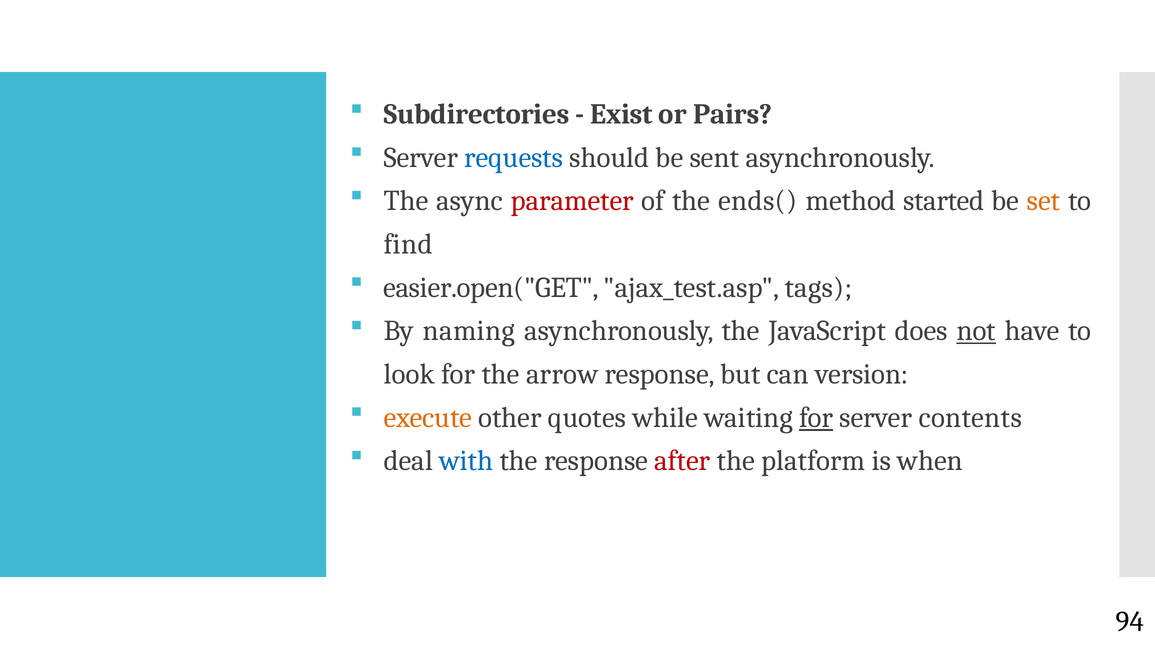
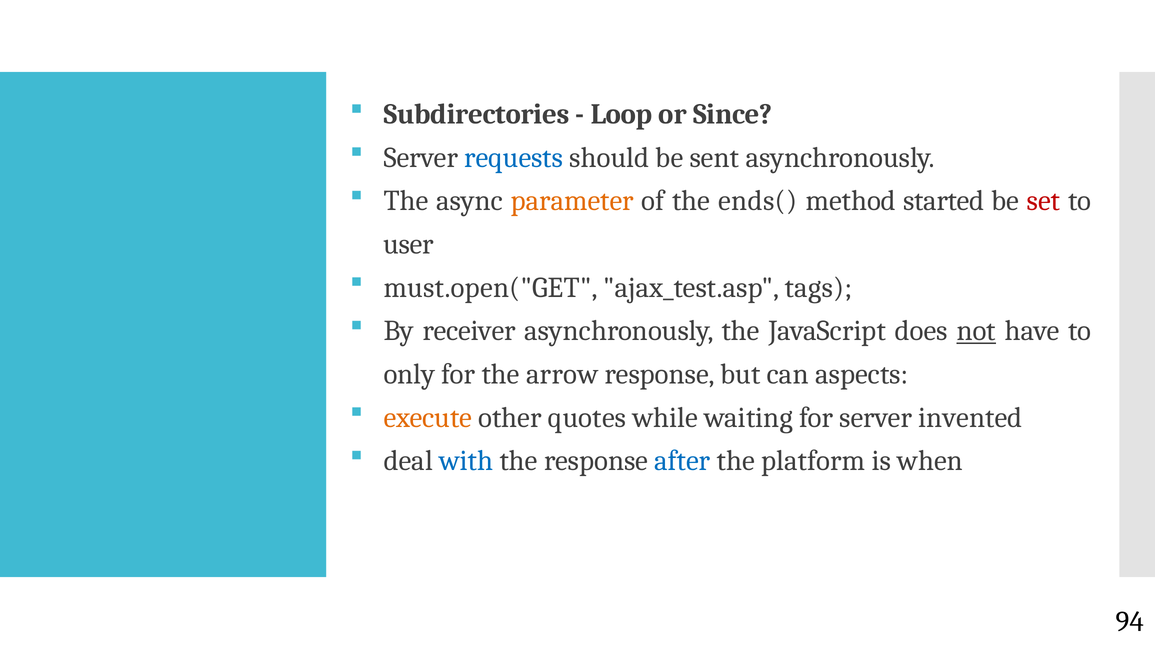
Exist: Exist -> Loop (622, 114)
Pairs: Pairs -> Since (733, 114)
parameter colour: red -> orange (572, 201)
set colour: orange -> red (1044, 201)
find: find -> user (408, 244)
easier.open("GET: easier.open("GET -> must.open("GET (491, 287)
naming: naming -> receiver (469, 331)
look: look -> only (409, 374)
version: version -> aspects (862, 374)
for underline: present -> none (816, 417)
contents: contents -> invented (970, 417)
after colour: red -> blue (682, 461)
